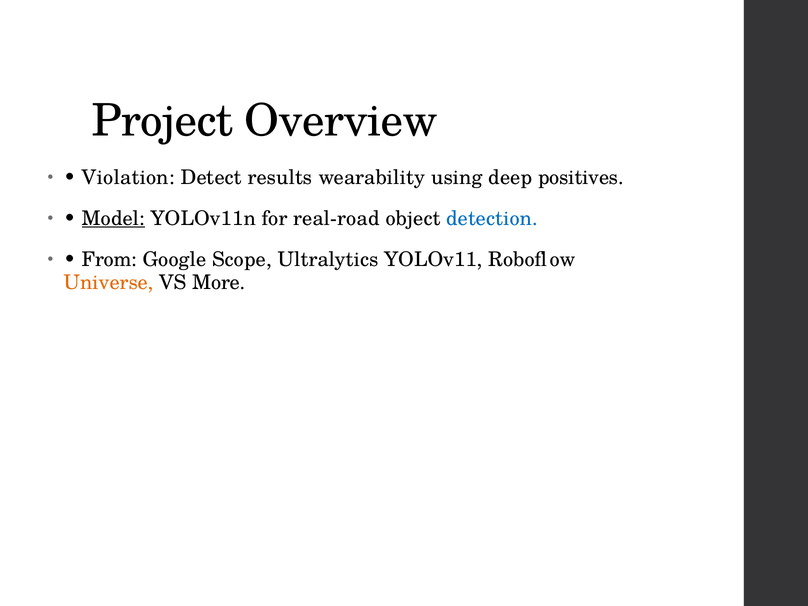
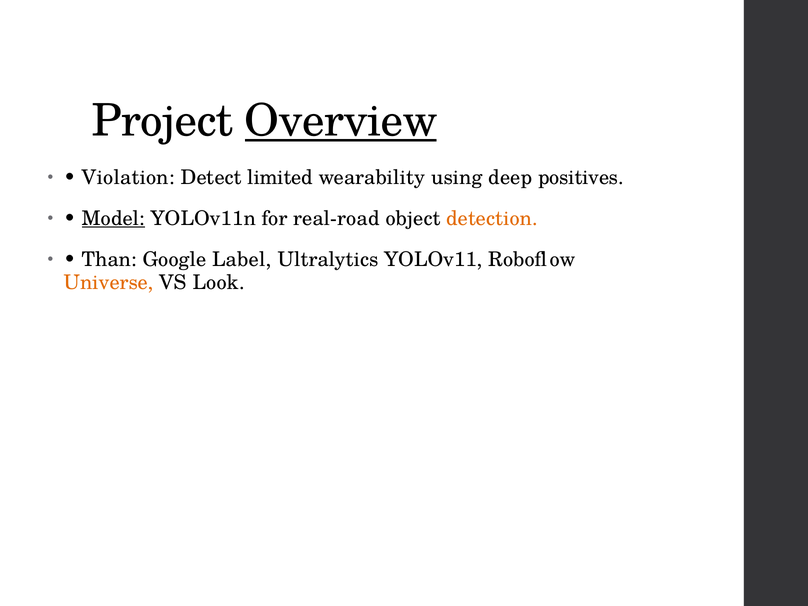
Overview underline: none -> present (341, 121)
results: results -> limited (280, 177)
detection colour: blue -> orange (492, 218)
From: From -> Than (109, 259)
Scope: Scope -> Label (242, 259)
More: More -> Look (219, 282)
